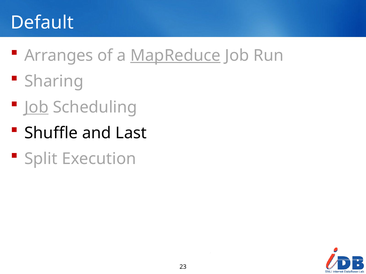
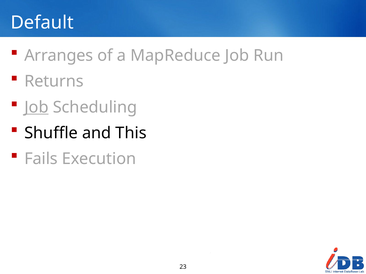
MapReduce underline: present -> none (175, 56)
Sharing: Sharing -> Returns (54, 81)
Last: Last -> This (131, 133)
Split: Split -> Fails (41, 159)
